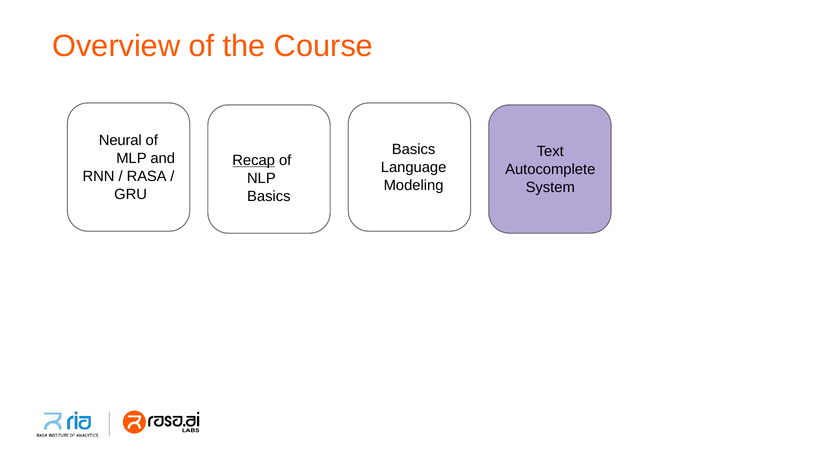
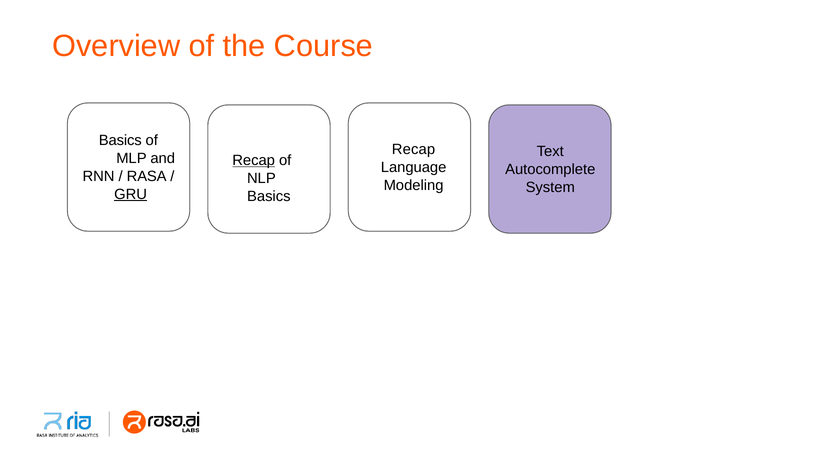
Neural: Neural -> Basics (120, 140)
Basics: Basics -> Recap (414, 149)
GRU underline: none -> present (131, 194)
